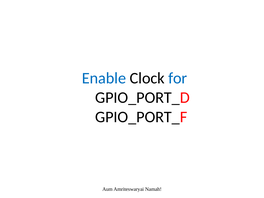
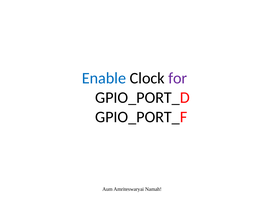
for colour: blue -> purple (178, 78)
